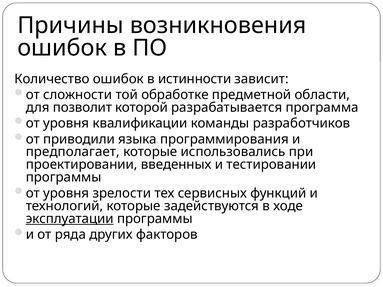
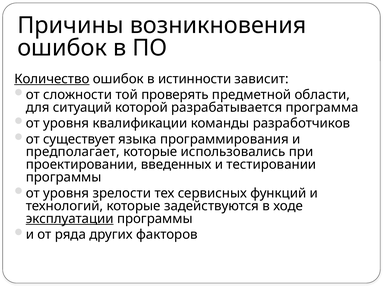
Количество underline: none -> present (52, 79)
обработке: обработке -> проверять (175, 95)
позволит: позволит -> ситуаций (82, 108)
приводили: приводили -> существует (79, 139)
